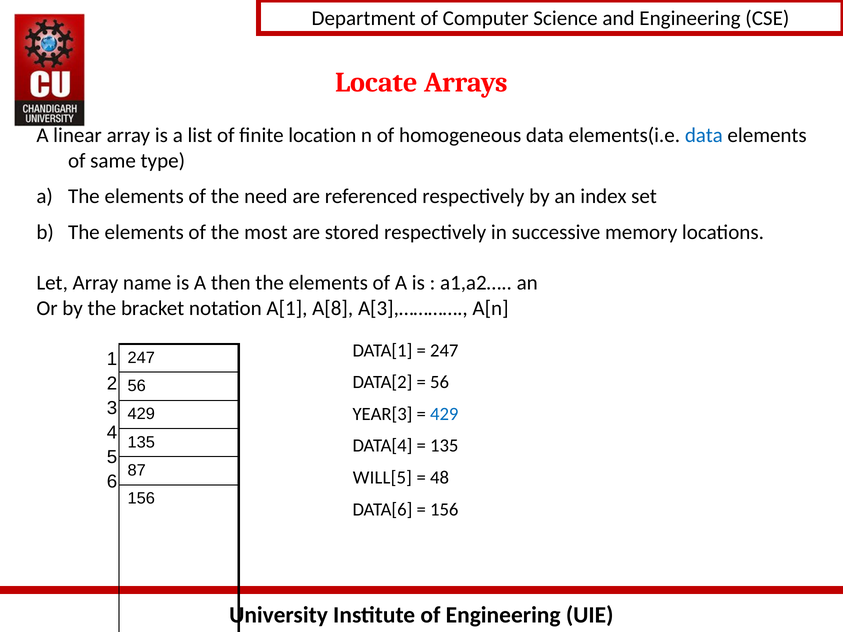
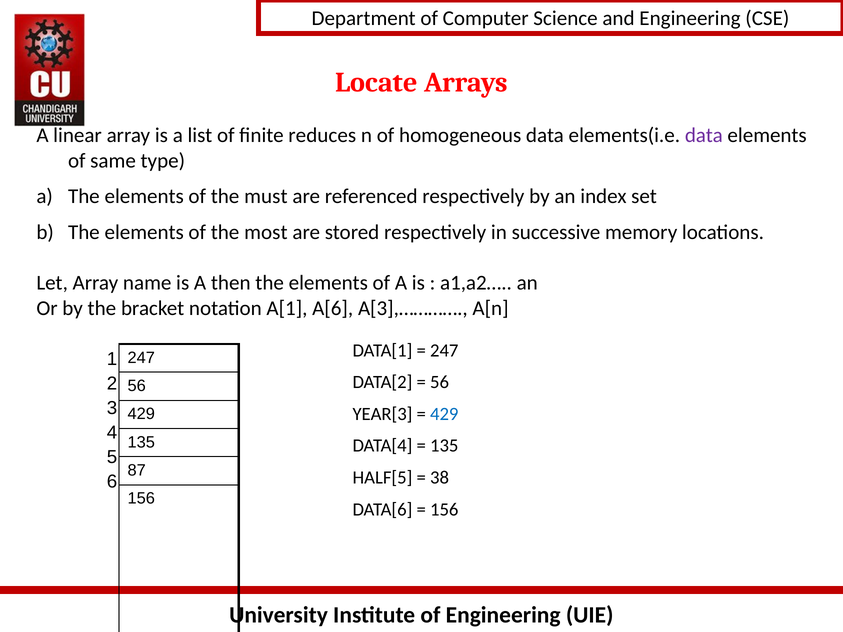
location: location -> reduces (322, 135)
data colour: blue -> purple (704, 135)
need: need -> must (266, 196)
A[8: A[8 -> A[6 (333, 308)
WILL[5: WILL[5 -> HALF[5 (382, 478)
48: 48 -> 38 (440, 478)
